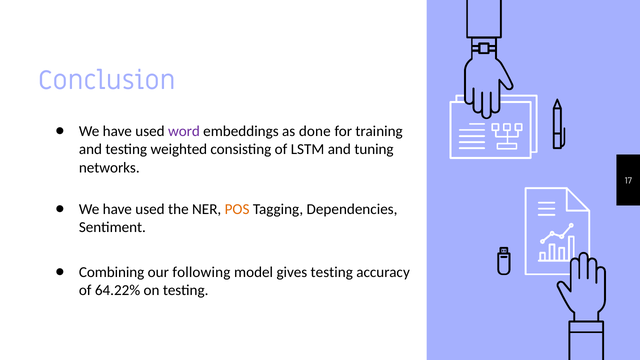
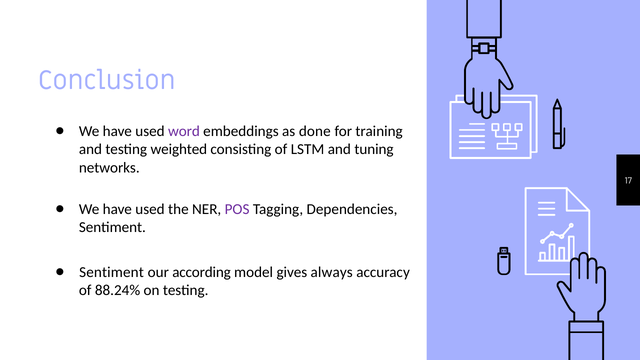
POS colour: orange -> purple (237, 209)
Combining: Combining -> Sentiment (112, 272)
following: following -> according (202, 272)
gives testing: testing -> always (332, 272)
64.22%: 64.22% -> 88.24% (118, 290)
